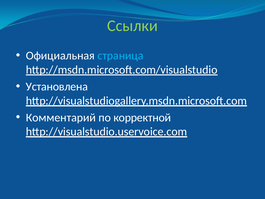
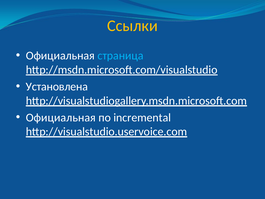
Ссылки colour: light green -> yellow (132, 26)
Комментарий: Комментарий -> Официальная (61, 117)
корректной: корректной -> incremental (142, 117)
